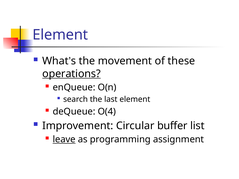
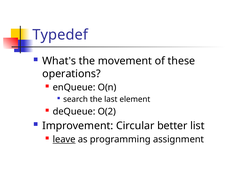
Element: Element -> Typedef (60, 35)
operations underline: present -> none (71, 74)
O(4: O(4 -> O(2 (107, 112)
buffer: buffer -> better (172, 126)
